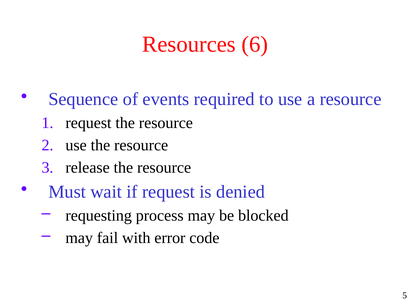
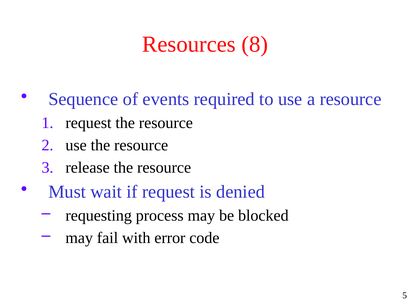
6: 6 -> 8 (255, 44)
